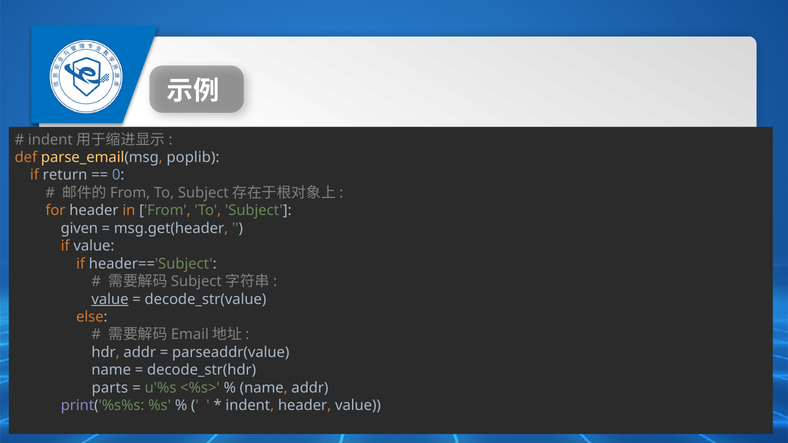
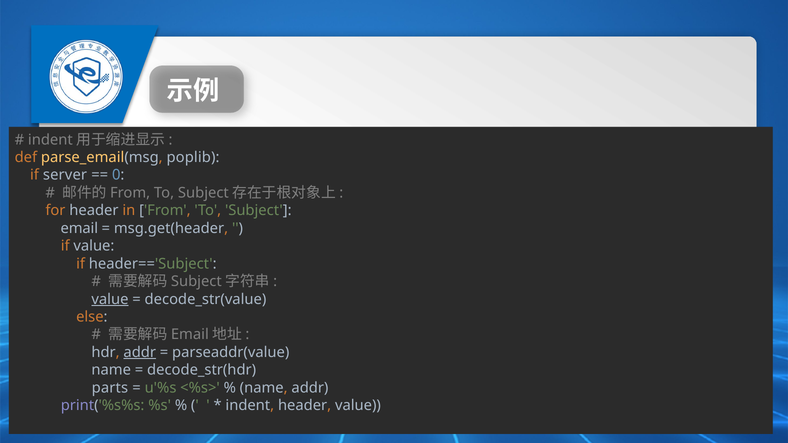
return: return -> server (65, 175)
given: given -> email (79, 228)
addr underline: none -> present (140, 352)
